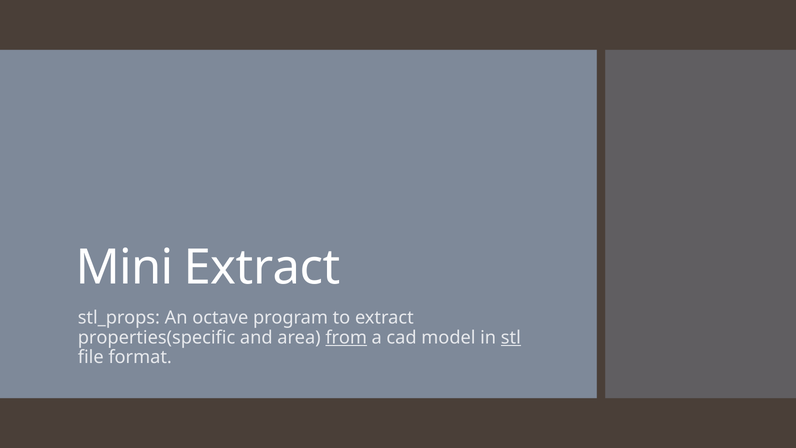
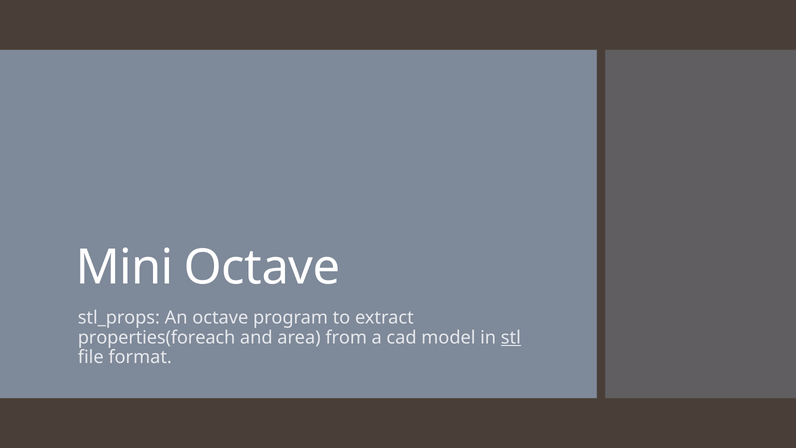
Mini Extract: Extract -> Octave (262, 268)
properties(specific: properties(specific -> properties(foreach (157, 337)
from underline: present -> none (346, 337)
